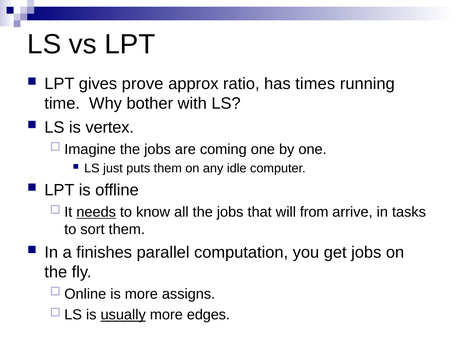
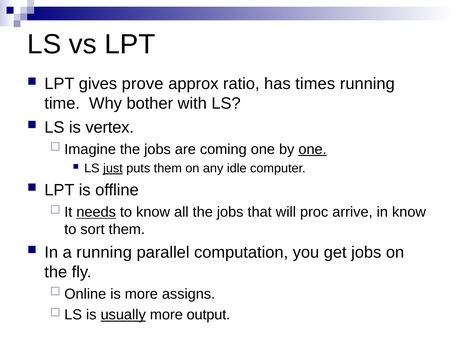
one underline: none -> present (313, 149)
just underline: none -> present (113, 169)
from: from -> proc (314, 212)
in tasks: tasks -> know (409, 212)
a finishes: finishes -> running (104, 252)
edges: edges -> output (208, 315)
